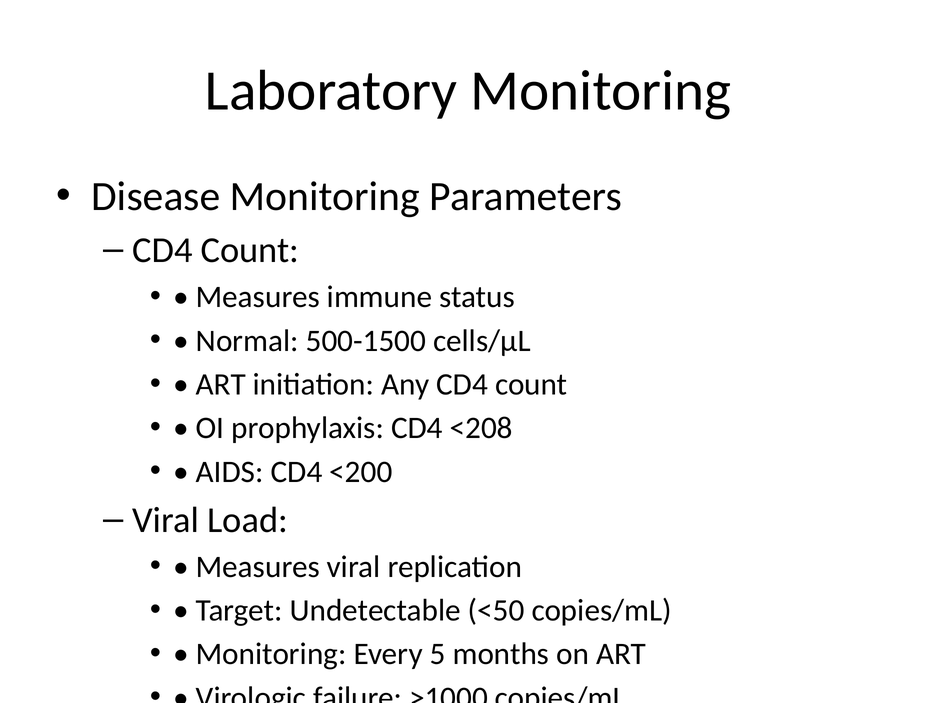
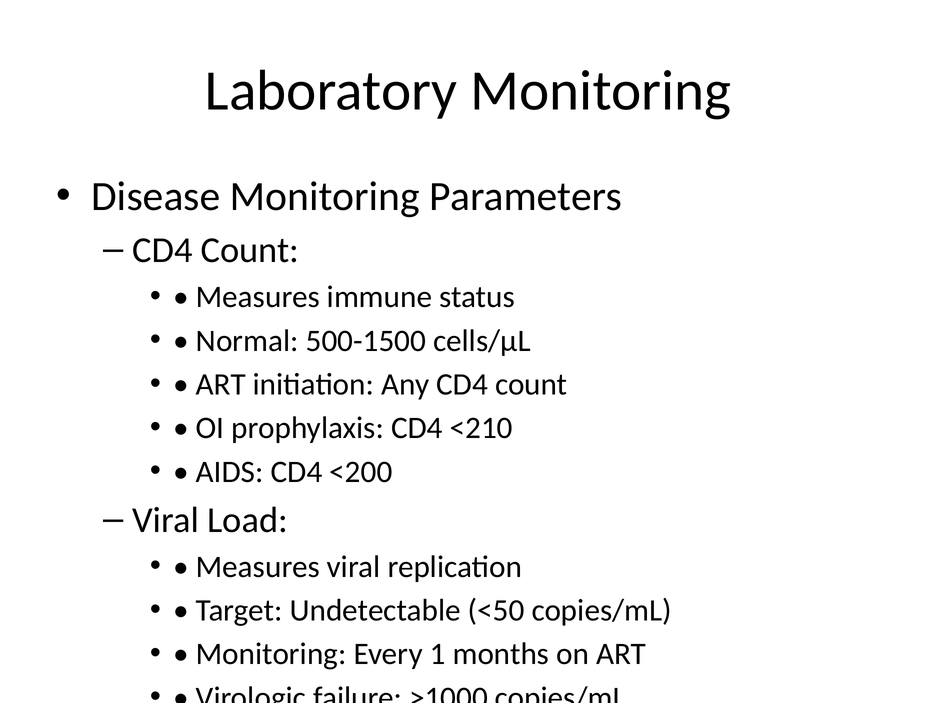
<208: <208 -> <210 (481, 428)
5: 5 -> 1 (438, 654)
